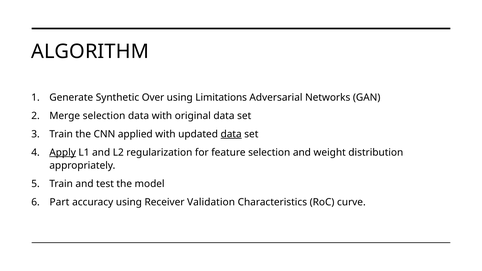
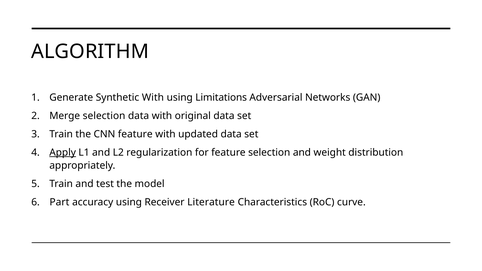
Synthetic Over: Over -> With (153, 98)
CNN applied: applied -> feature (135, 134)
data underline: present -> none (231, 134)
Validation: Validation -> Literature (211, 202)
